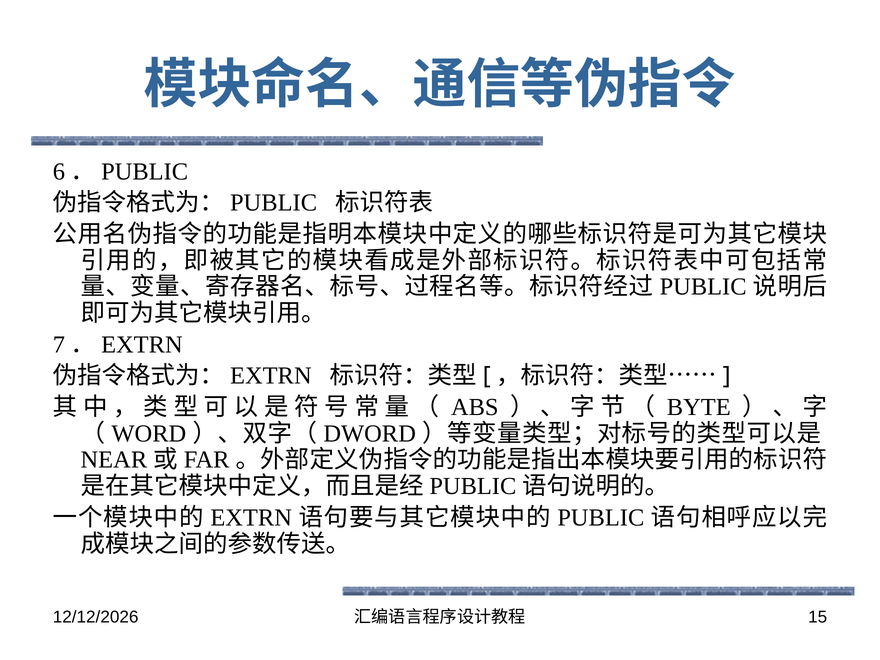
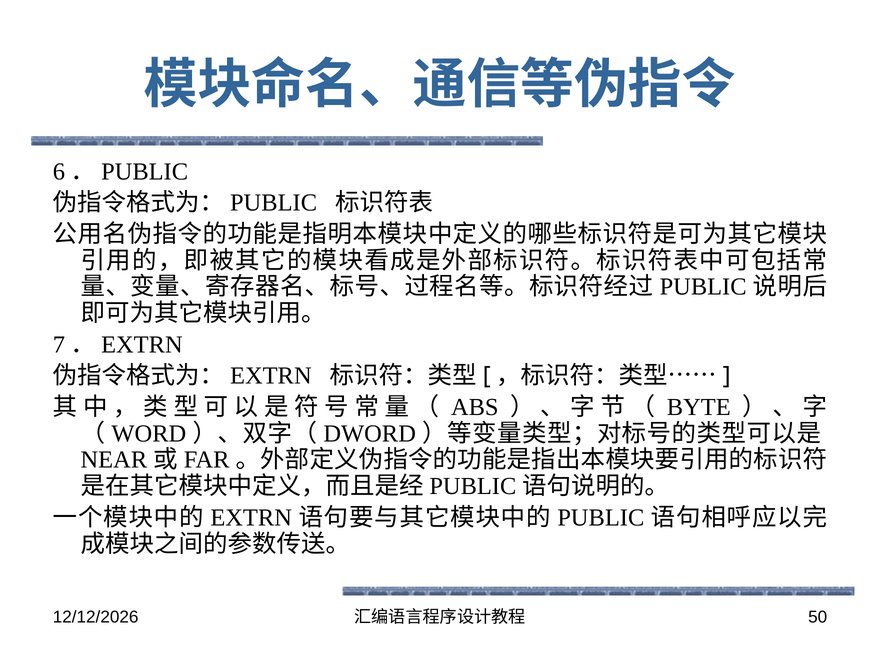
15: 15 -> 50 (818, 617)
